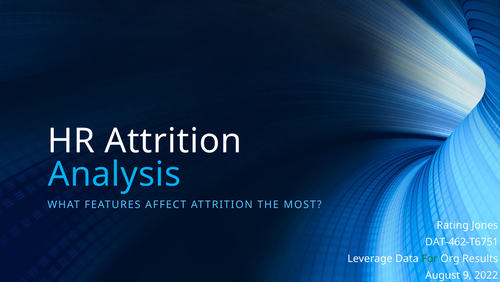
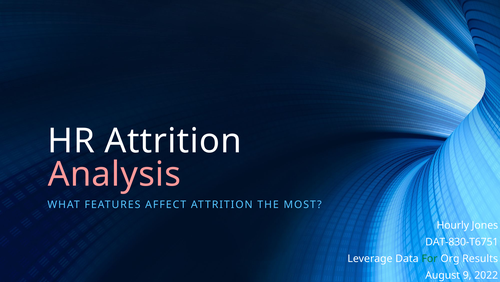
Analysis colour: light blue -> pink (114, 174)
Rating: Rating -> Hourly (453, 225)
DAT-462-T6751: DAT-462-T6751 -> DAT-830-T6751 (462, 241)
